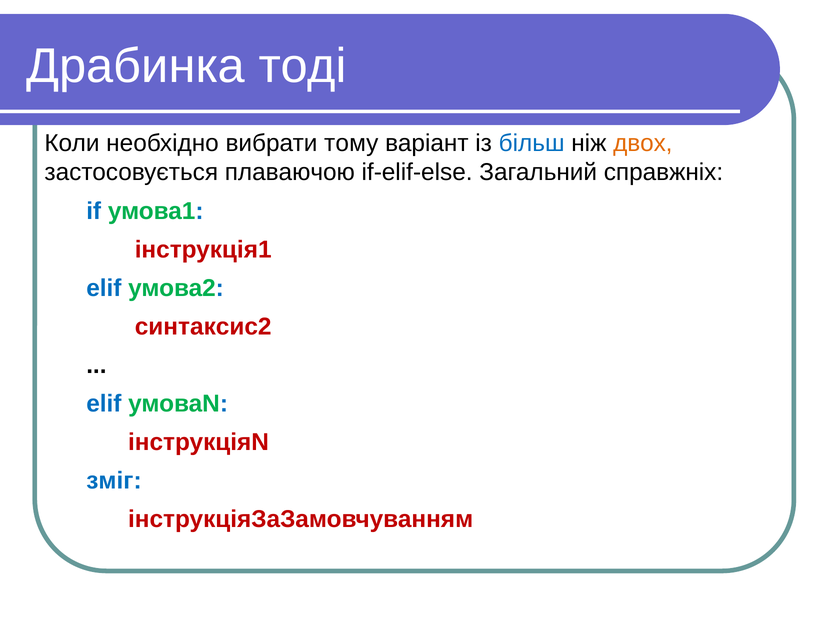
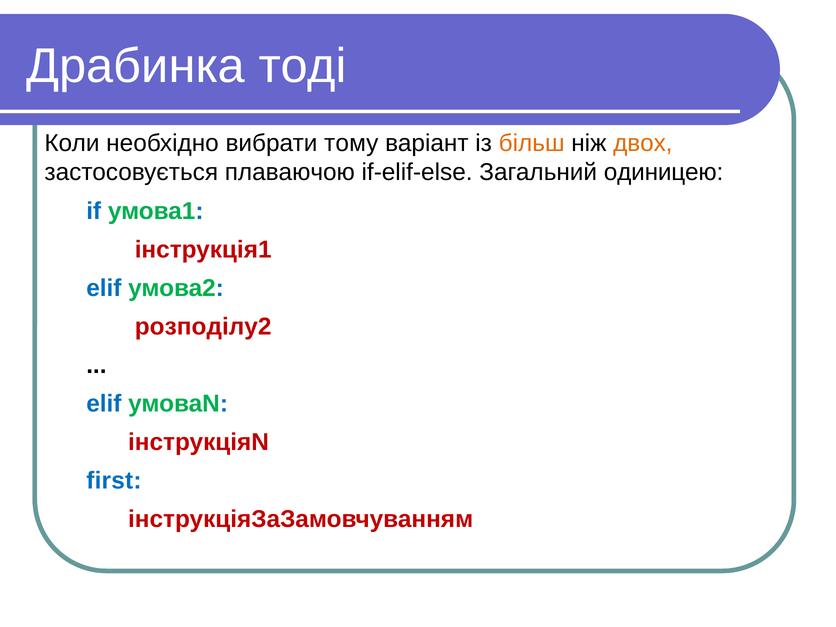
більш colour: blue -> orange (532, 143)
справжніх: справжніх -> одиницею (664, 172)
синтаксис2: синтаксис2 -> розподілу2 (203, 327)
зміг: зміг -> first (114, 481)
